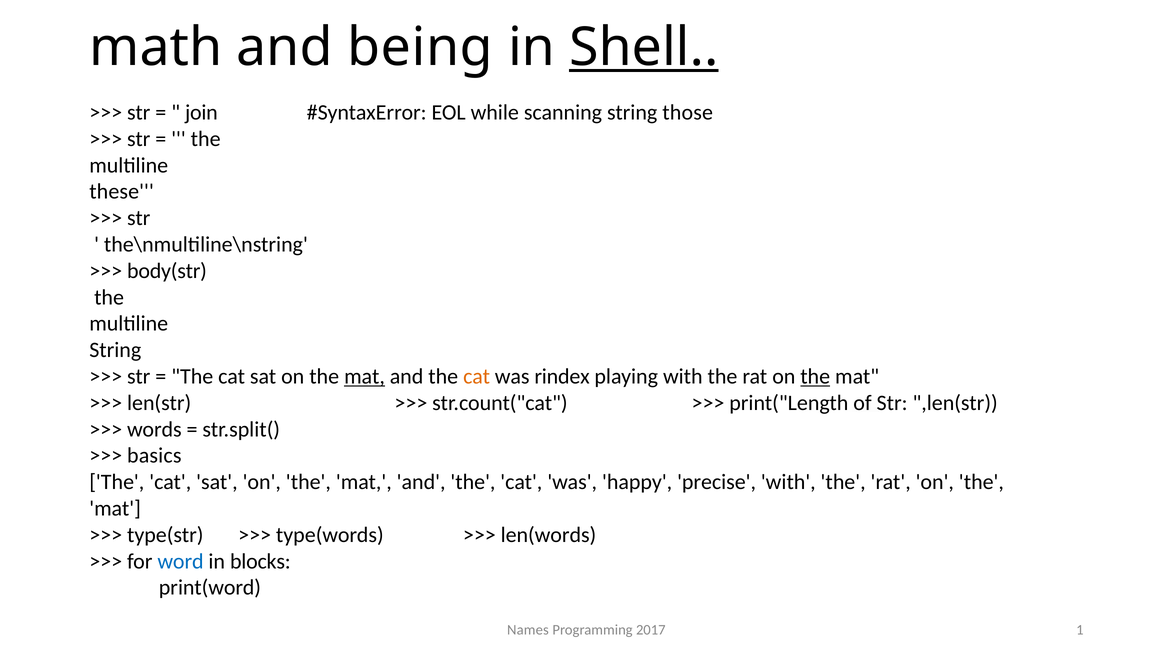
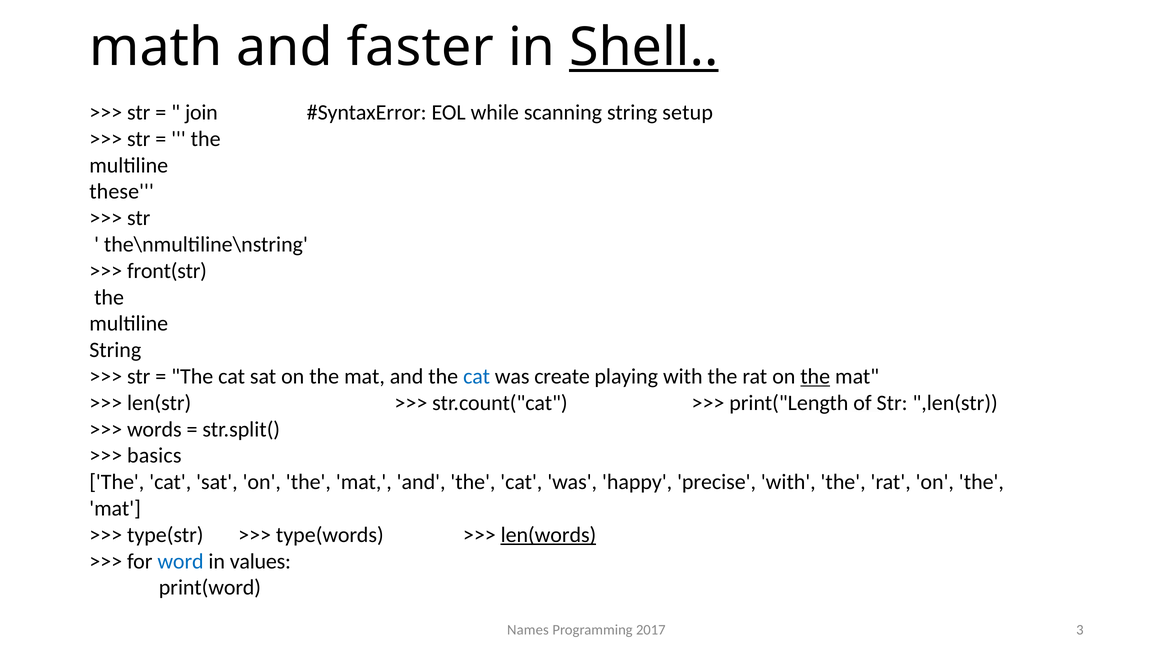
being: being -> faster (420, 47)
those: those -> setup (688, 112)
body(str: body(str -> front(str (167, 271)
mat underline: present -> none (364, 376)
cat colour: orange -> blue (477, 376)
rindex: rindex -> create (562, 376)
len(words underline: none -> present (548, 535)
blocks: blocks -> values (260, 561)
1: 1 -> 3 (1080, 630)
